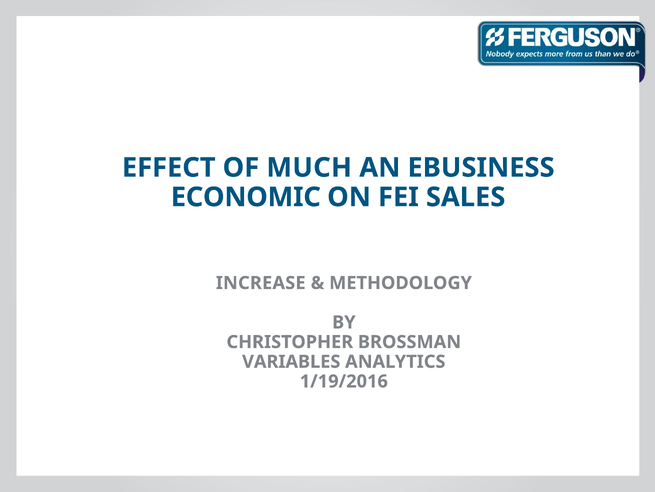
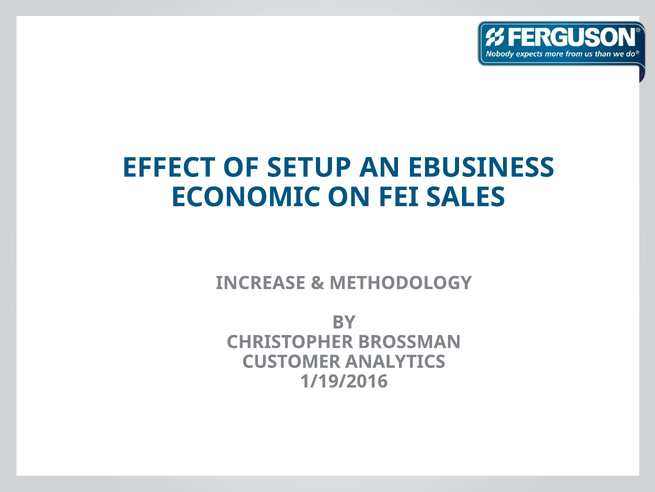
MUCH: MUCH -> SETUP (309, 167)
VARIABLES: VARIABLES -> CUSTOMER (291, 361)
